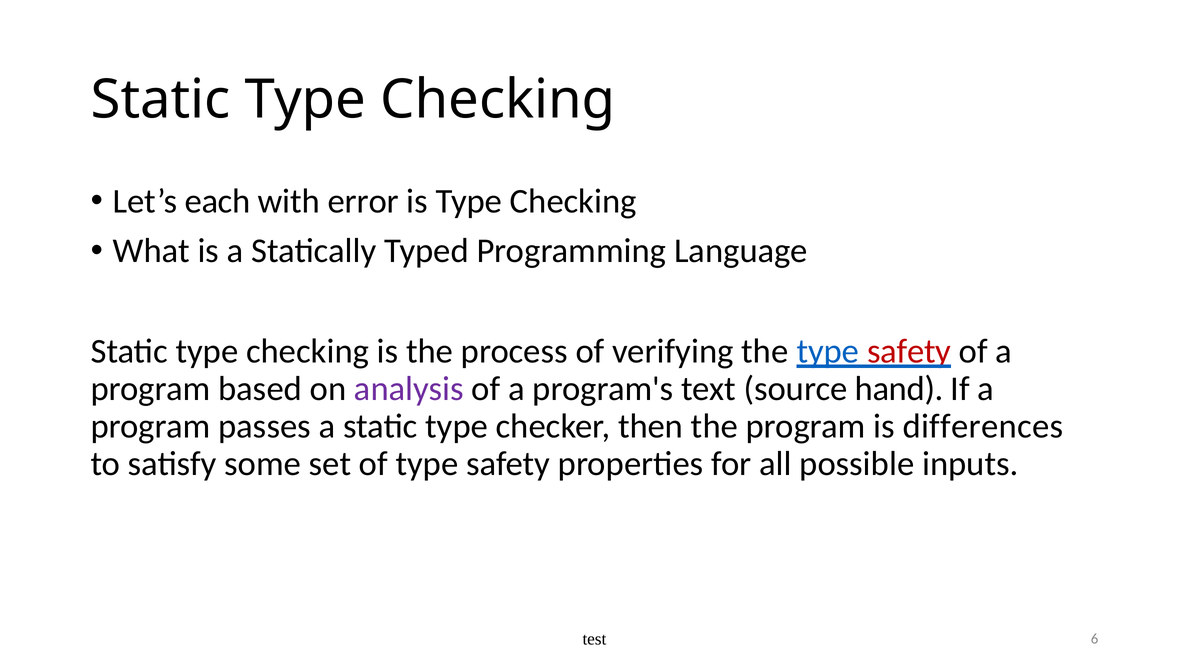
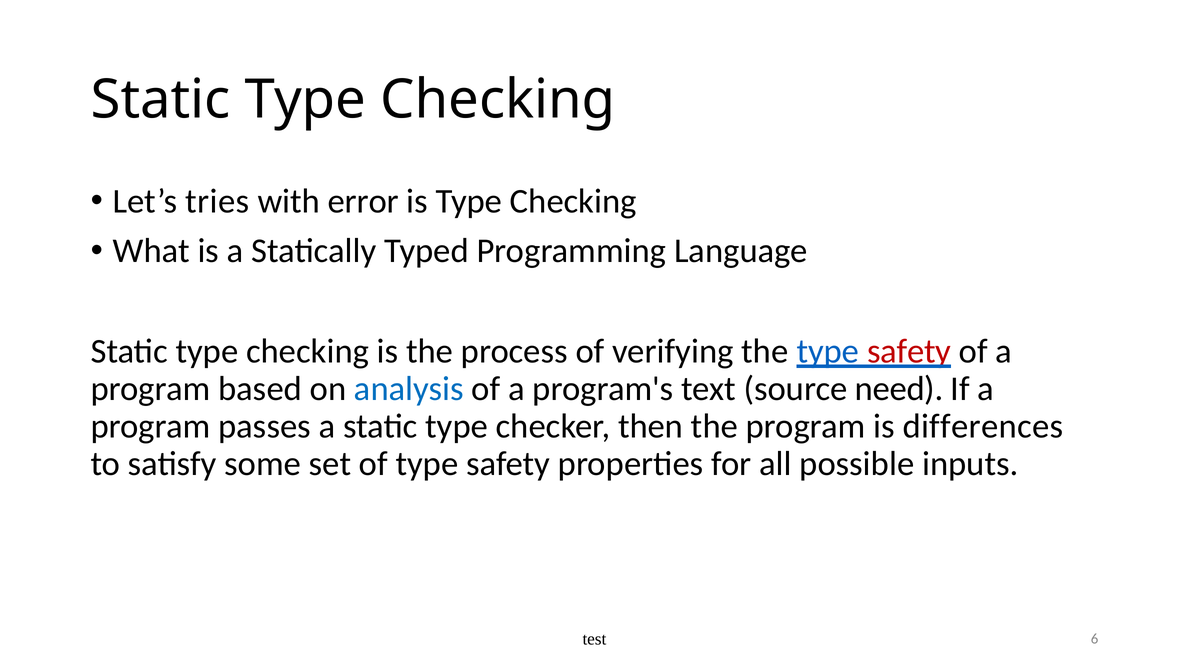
each: each -> tries (217, 201)
analysis colour: purple -> blue (409, 389)
hand: hand -> need (899, 389)
